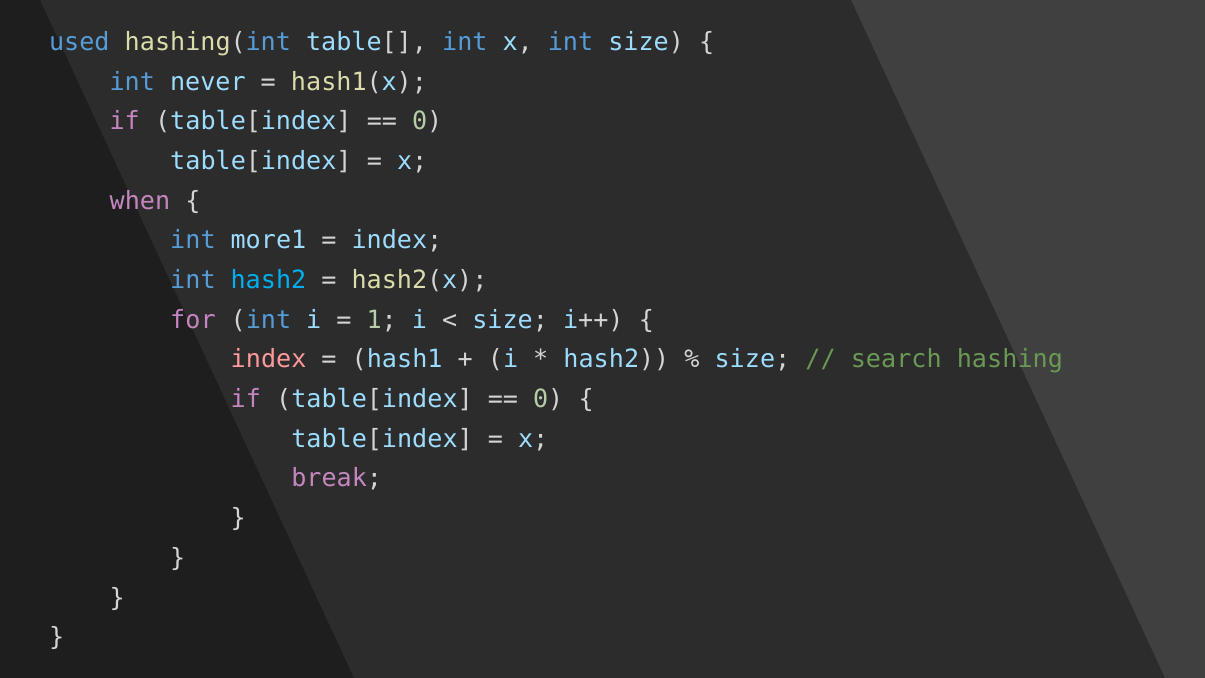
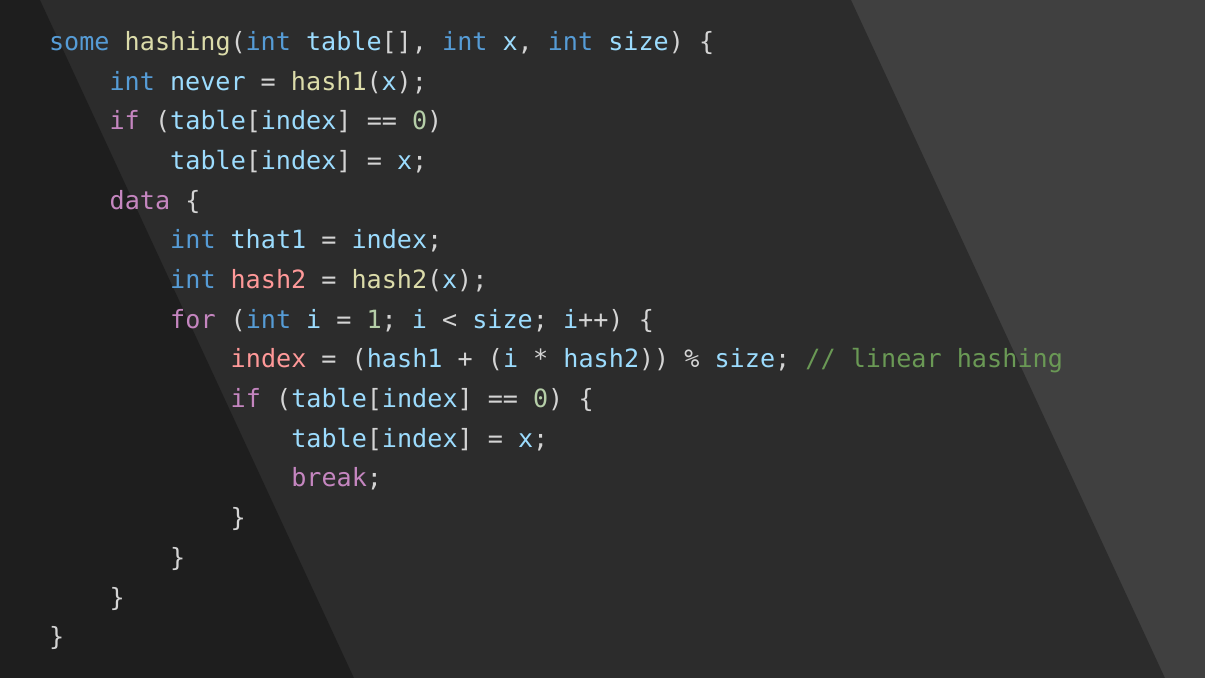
used: used -> some (79, 42)
when: when -> data (140, 201)
more1: more1 -> that1 (268, 240)
hash2 colour: light blue -> pink (268, 280)
search: search -> linear (896, 360)
